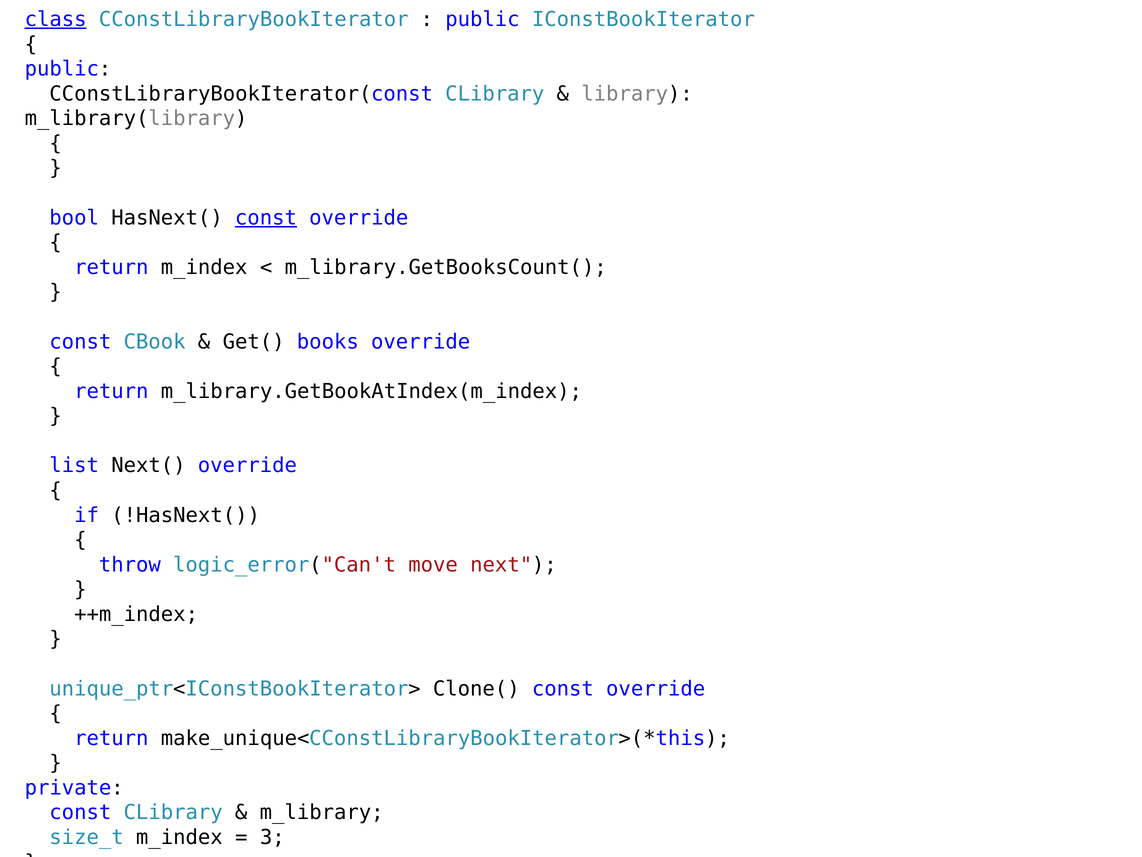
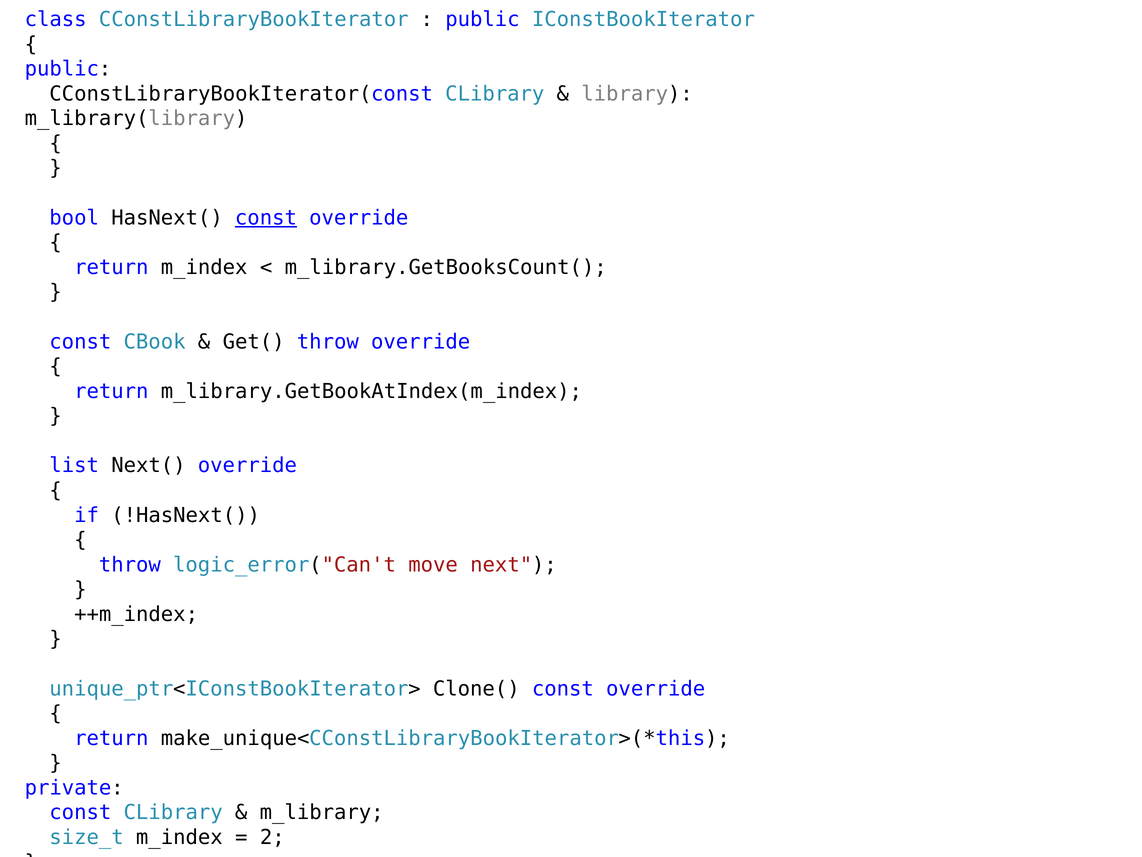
class underline: present -> none (56, 19)
Get( books: books -> throw (328, 341)
3: 3 -> 2 (272, 837)
